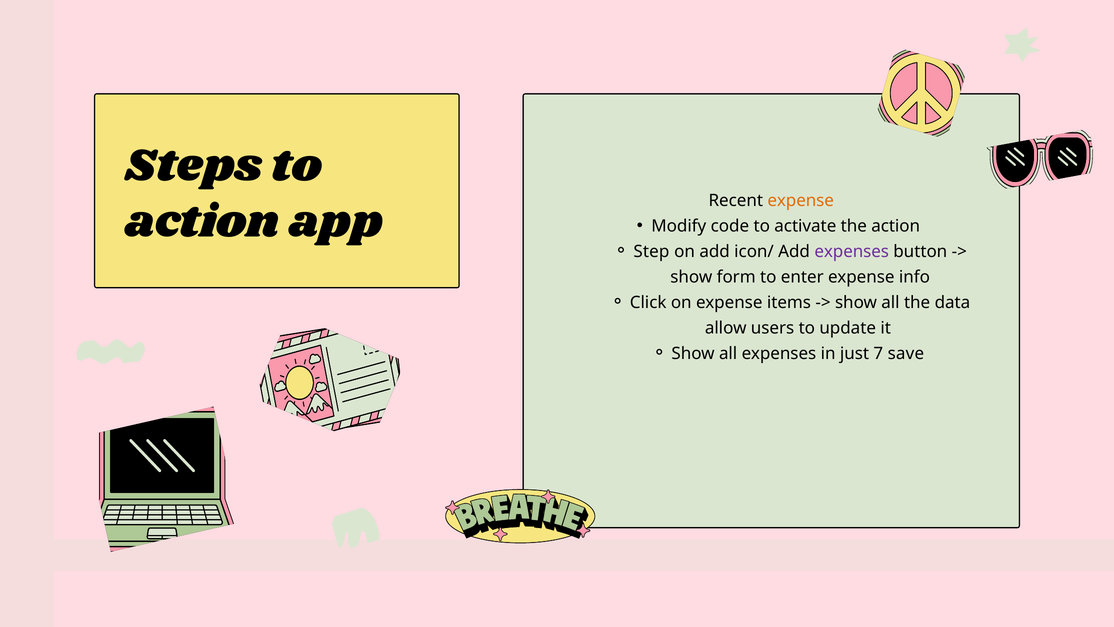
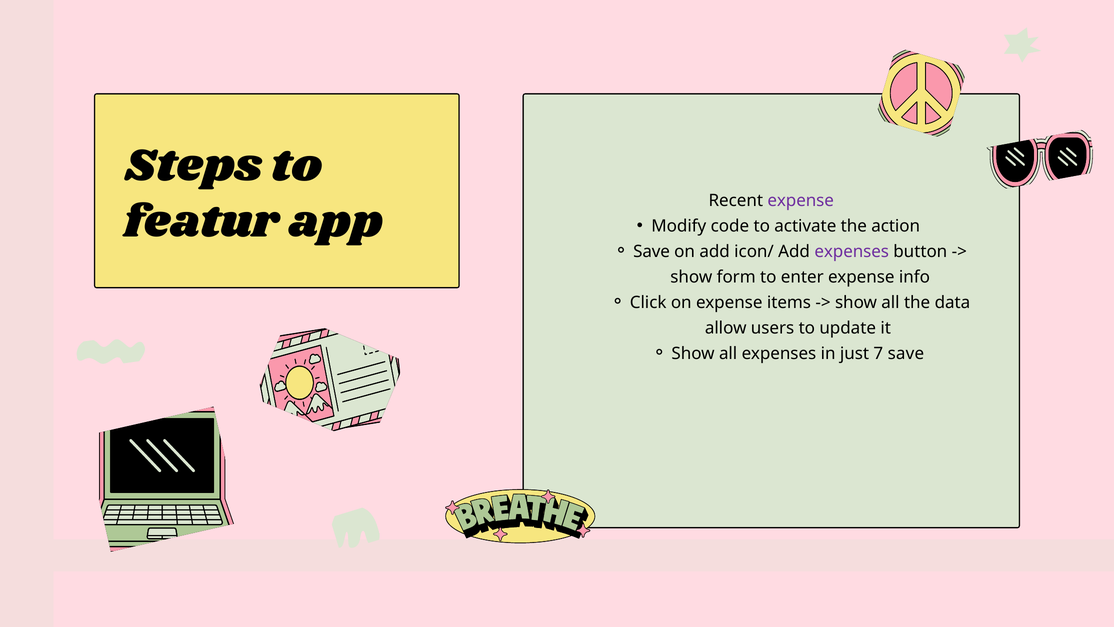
expense colour: orange -> purple (801, 200)
action: action -> featur (202, 221)
Step: Step -> Save (652, 251)
